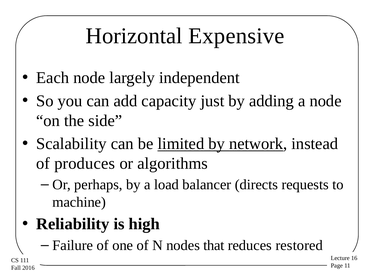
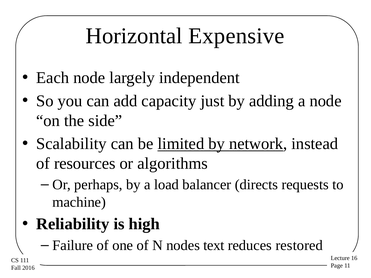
produces: produces -> resources (85, 164)
that: that -> text (214, 246)
